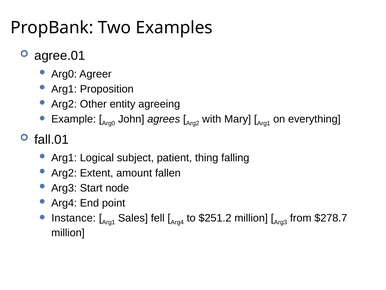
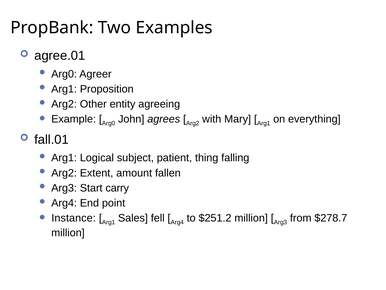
node: node -> carry (117, 188)
